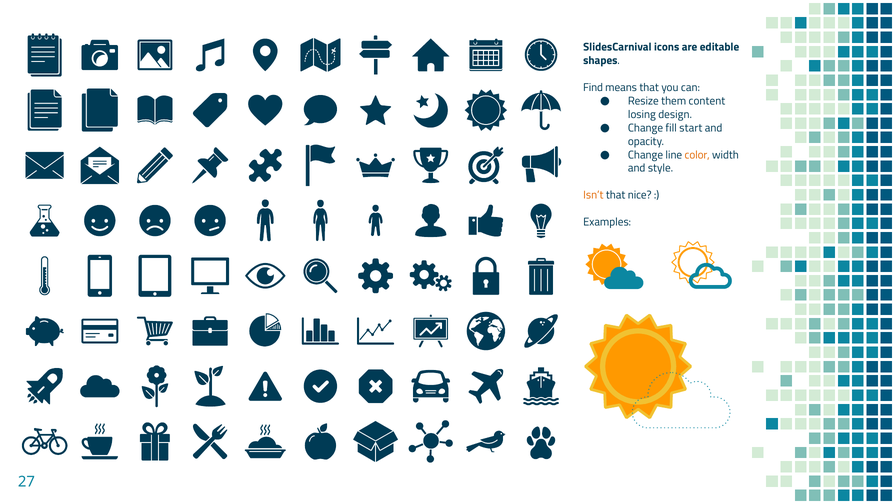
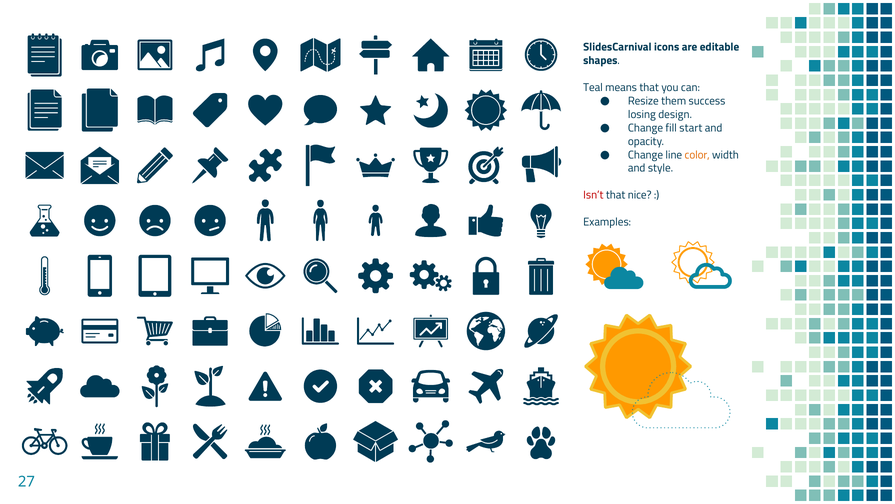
Find: Find -> Teal (593, 87)
content: content -> success (707, 101)
Isn’t colour: orange -> red (593, 195)
